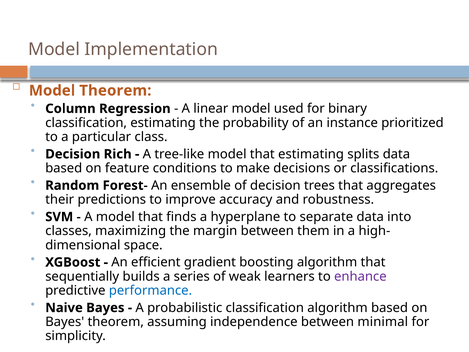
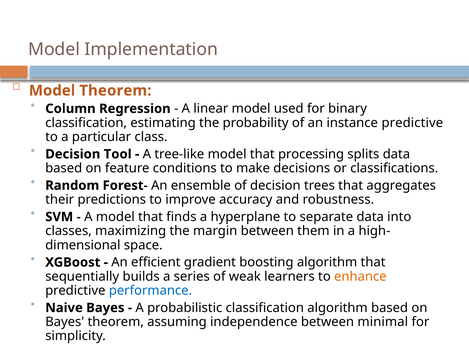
instance prioritized: prioritized -> predictive (412, 123)
Rich: Rich -> Tool (118, 154)
that estimating: estimating -> processing (311, 154)
enhance colour: purple -> orange (360, 276)
